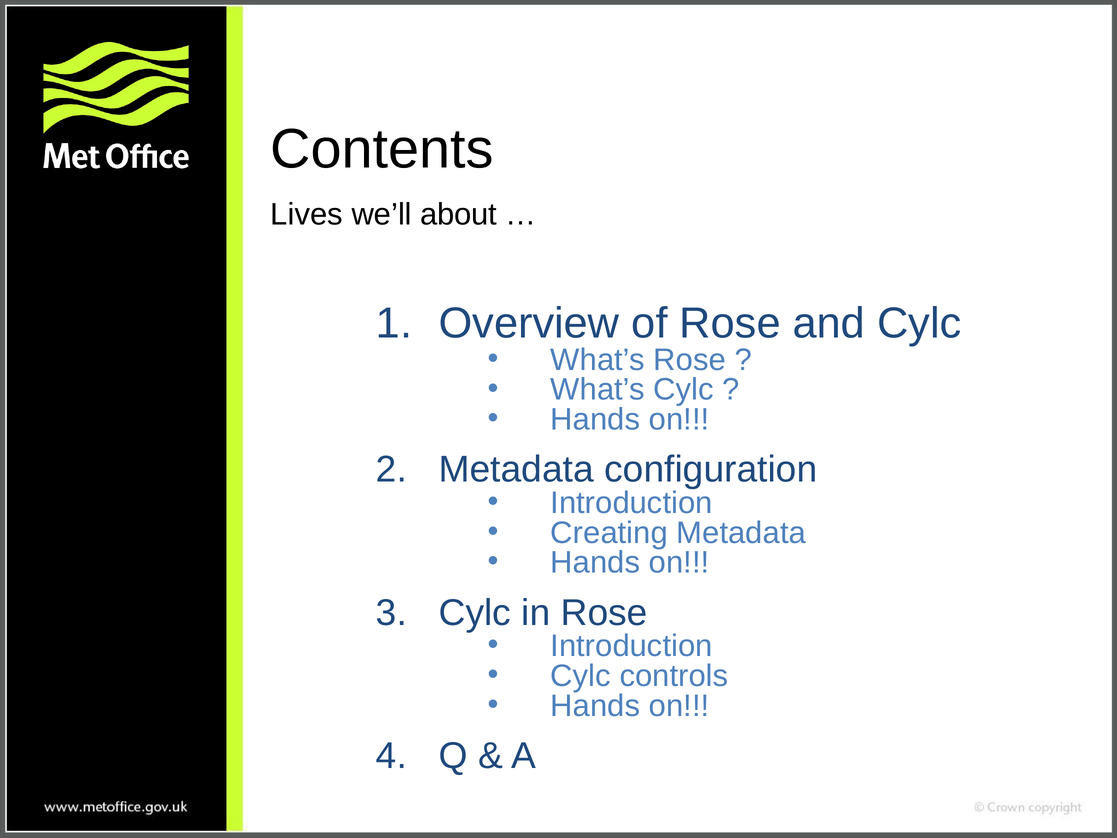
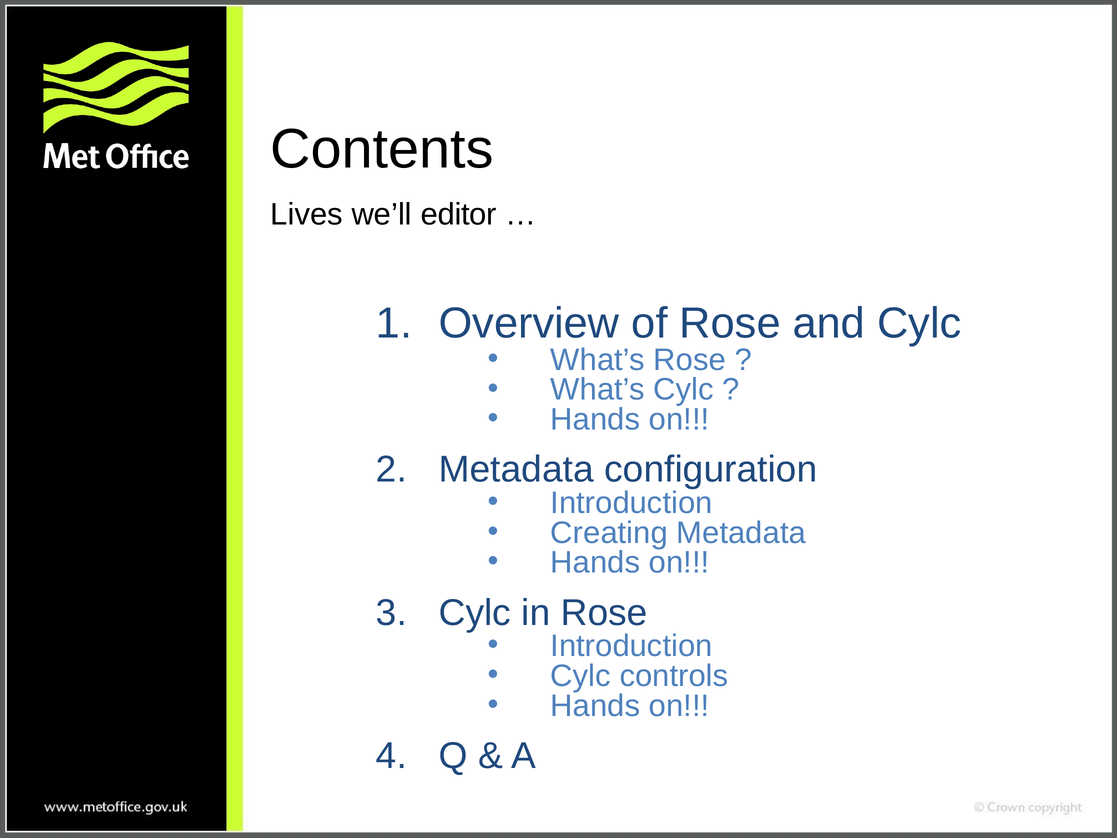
about: about -> editor (459, 215)
